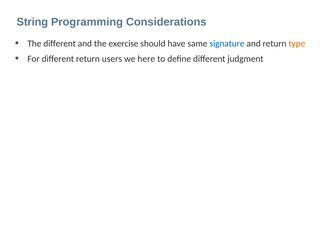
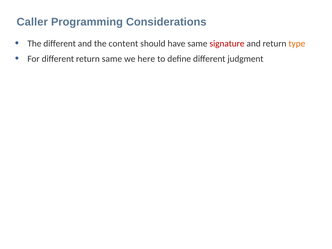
String: String -> Caller (32, 22)
exercise: exercise -> content (123, 44)
signature colour: blue -> red (227, 44)
return users: users -> same (112, 59)
